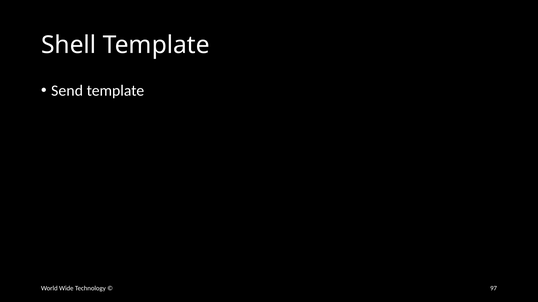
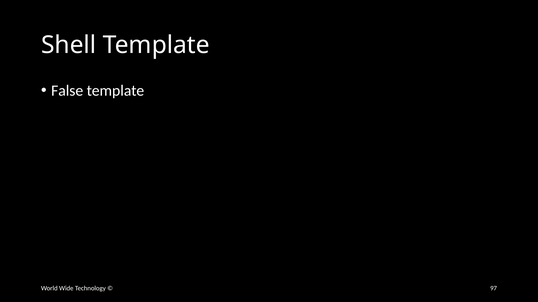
Send: Send -> False (67, 91)
